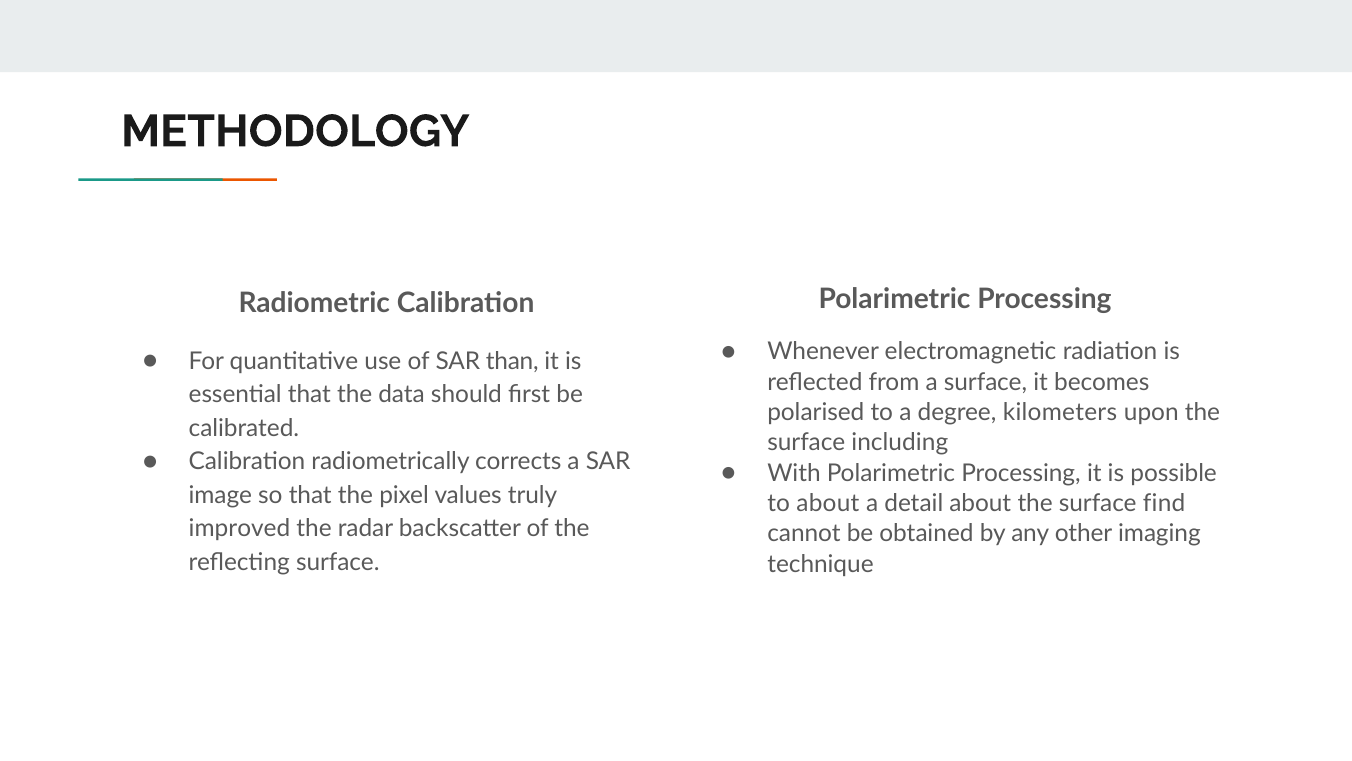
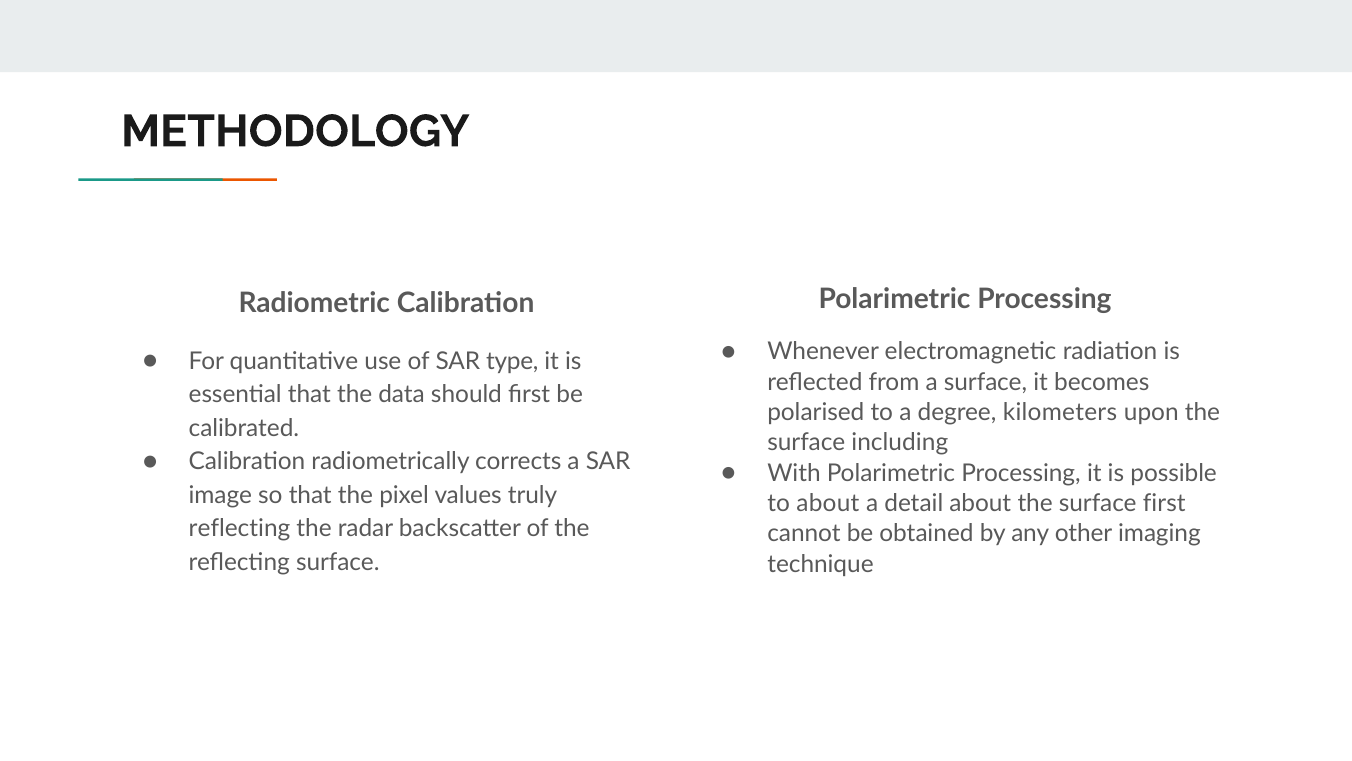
than: than -> type (512, 361)
surface find: find -> first (1164, 503)
improved: improved -> reflecting (240, 528)
